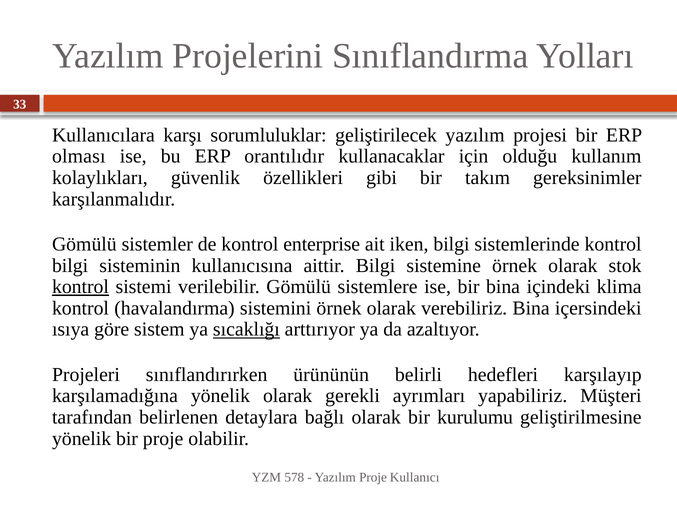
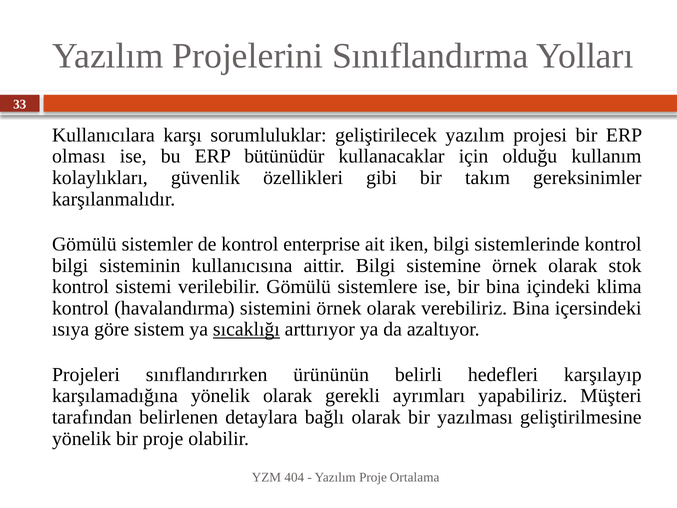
orantılıdır: orantılıdır -> bütünüdür (284, 156)
kontrol underline: present -> none (80, 287)
kurulumu: kurulumu -> yazılması (475, 417)
578: 578 -> 404 (294, 477)
Kullanıcı: Kullanıcı -> Ortalama (415, 477)
